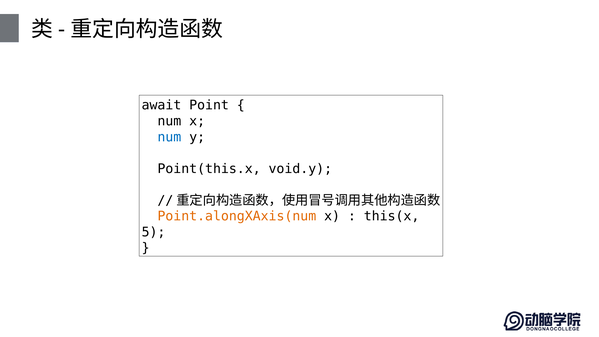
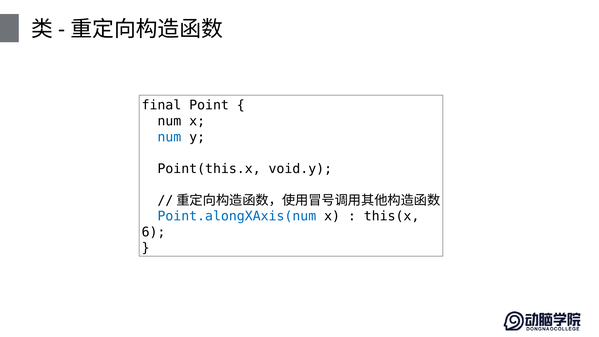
await: await -> final (161, 105)
Point.alongXAxis(num colour: orange -> blue (237, 216)
5: 5 -> 6 (154, 232)
